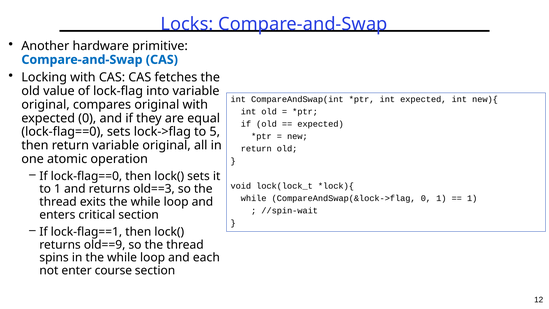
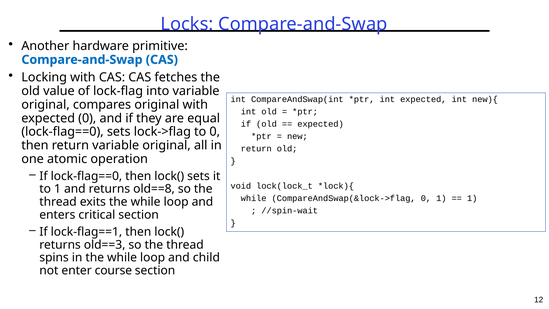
to 5: 5 -> 0 (215, 132)
old==3: old==3 -> old==8 (154, 189)
old==9: old==9 -> old==3 (105, 245)
each: each -> child (206, 258)
